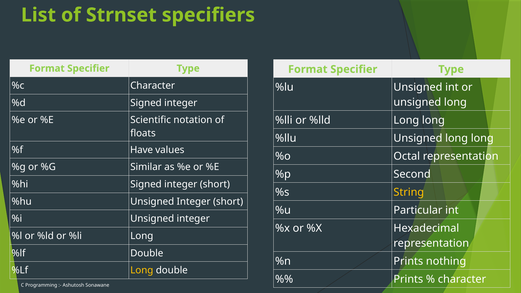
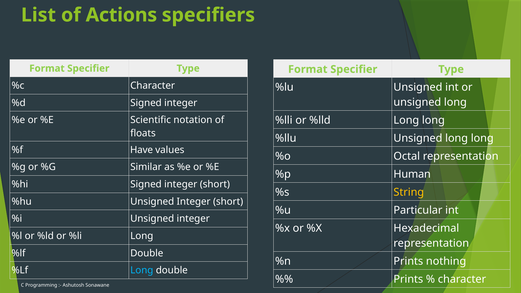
Strnset: Strnset -> Actions (121, 15)
Second: Second -> Human (412, 174)
Long colour: yellow -> light blue (142, 270)
